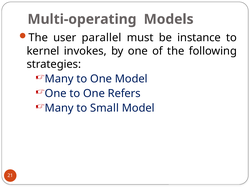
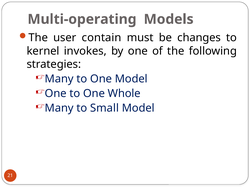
parallel: parallel -> contain (102, 38)
instance: instance -> changes (199, 38)
Refers: Refers -> Whole (124, 94)
